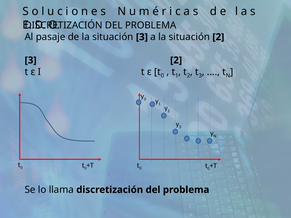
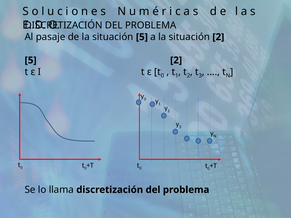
situación 3: 3 -> 5 (142, 37)
3: 3 -> 5 (31, 60)
